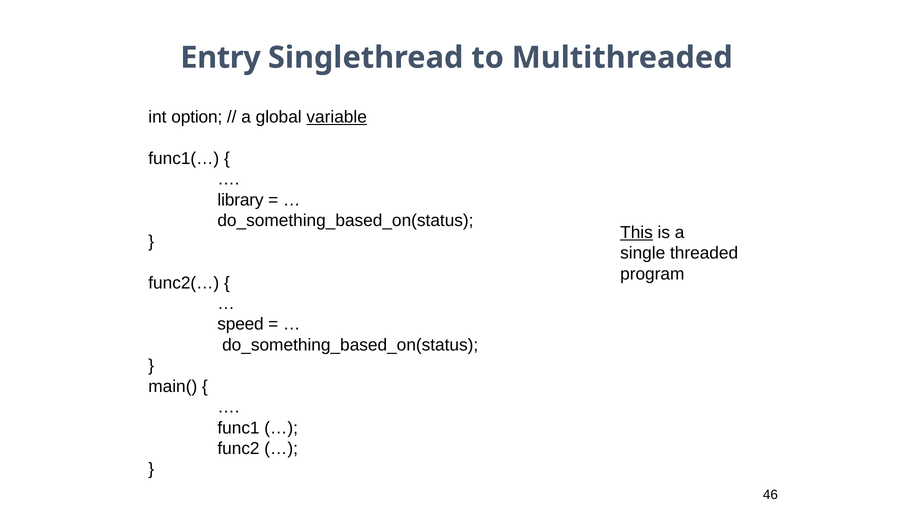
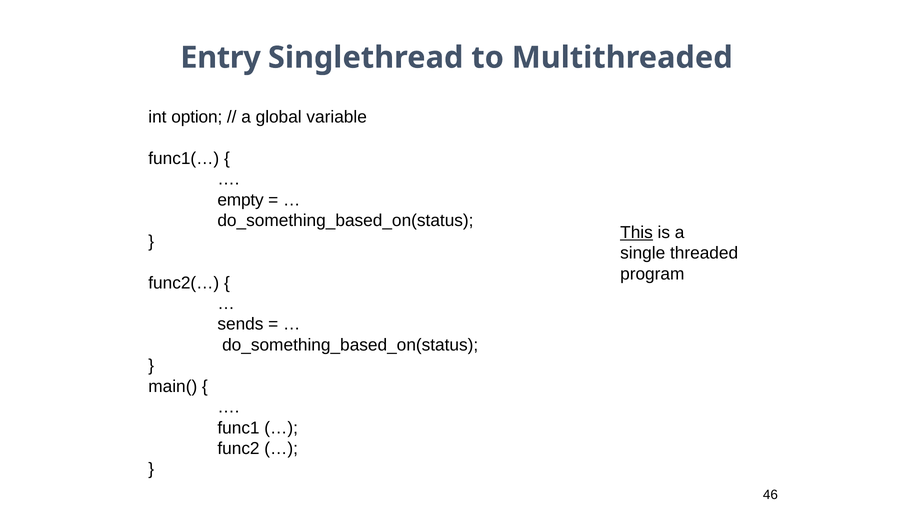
variable underline: present -> none (337, 117)
library: library -> empty (241, 200)
speed: speed -> sends (240, 324)
